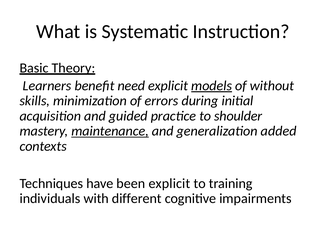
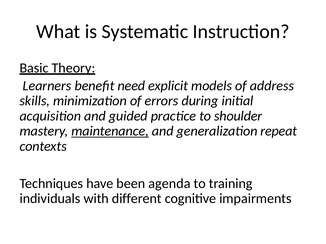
models underline: present -> none (212, 86)
without: without -> address (272, 86)
added: added -> repeat (279, 131)
been explicit: explicit -> agenda (169, 184)
